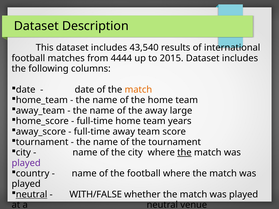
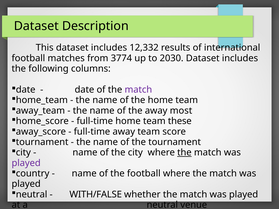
43,540: 43,540 -> 12,332 (144, 48)
4444: 4444 -> 3774 (121, 58)
2015: 2015 -> 2030 (172, 58)
match colour: orange -> purple (138, 90)
large: large -> most (181, 111)
years: years -> these (180, 121)
neutral underline: present -> none (32, 195)
